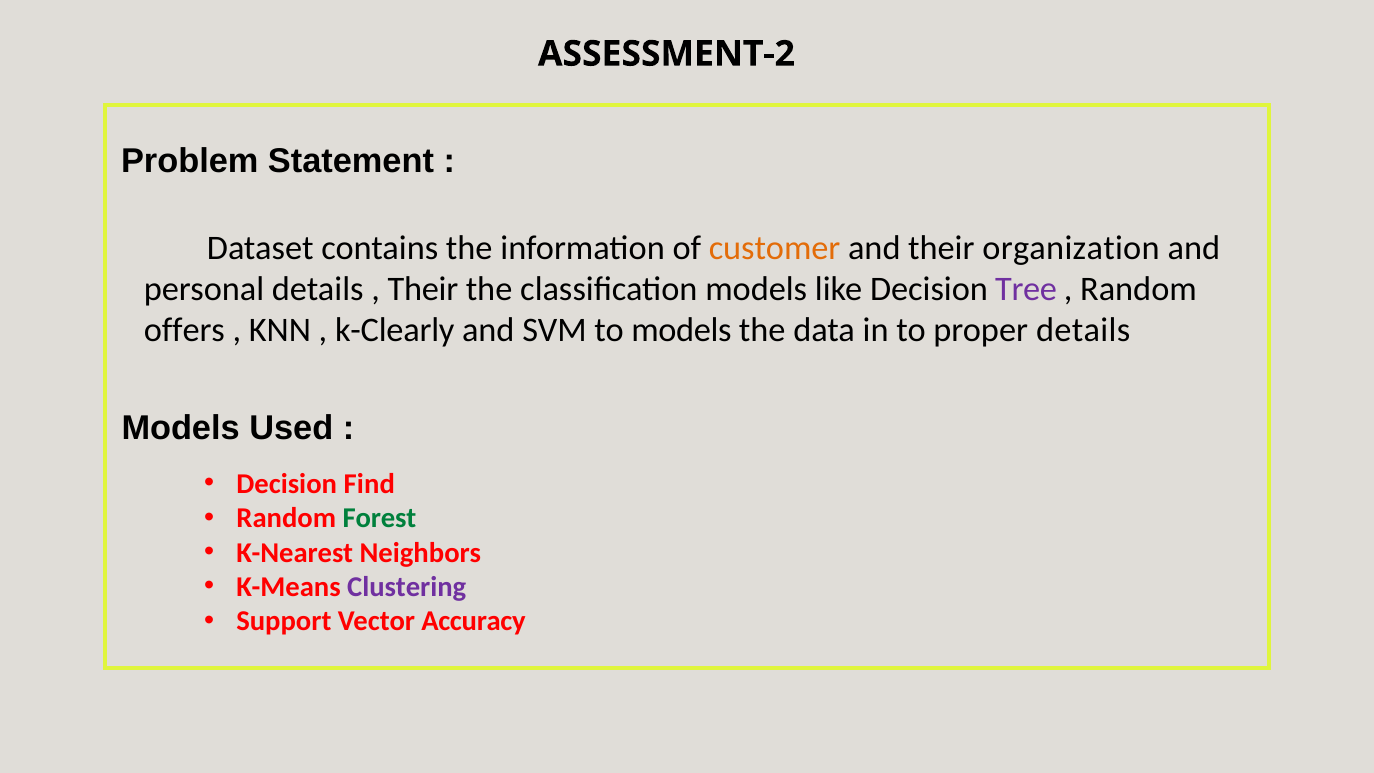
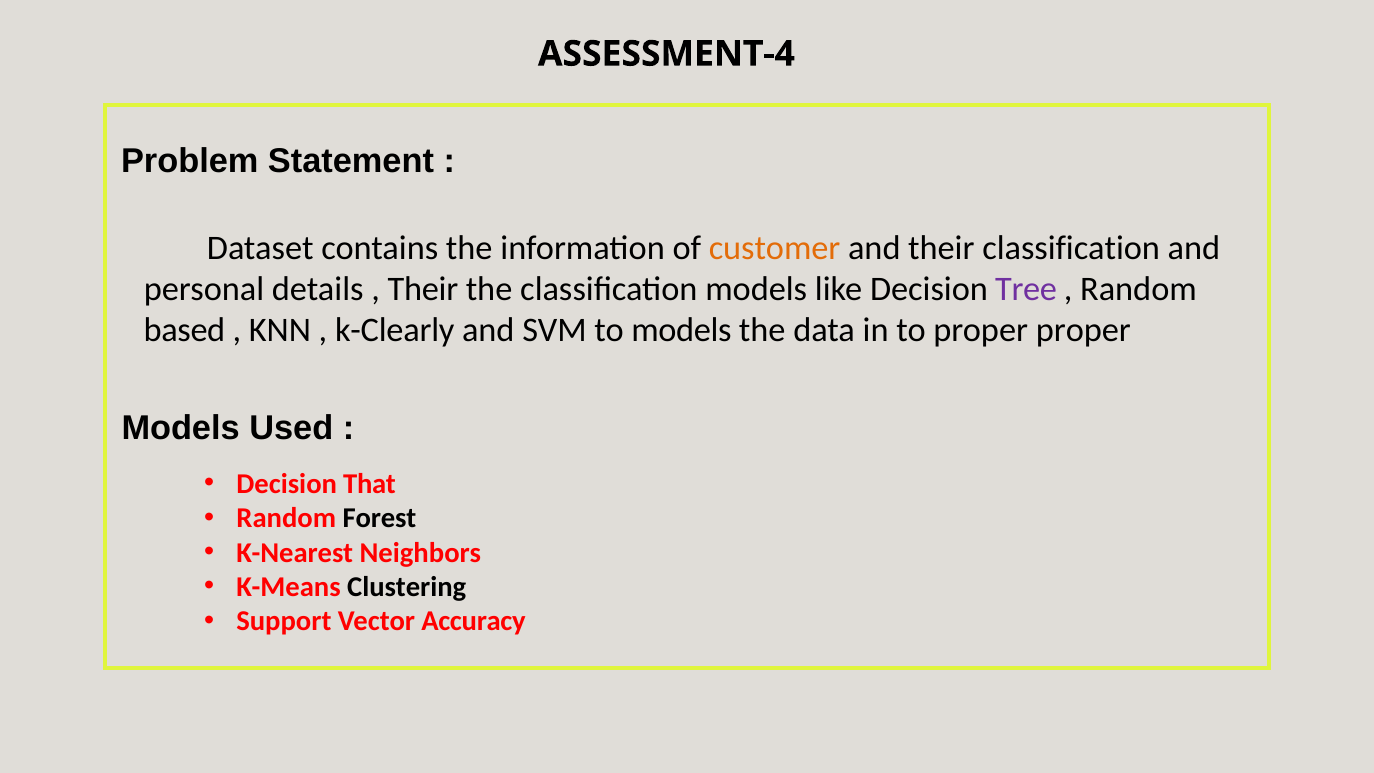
ASSESSMENT-2: ASSESSMENT-2 -> ASSESSMENT-4 (666, 54)
their organization: organization -> classification (1071, 248)
offers: offers -> based (184, 330)
proper details: details -> proper (1083, 330)
Find: Find -> That (369, 484)
Forest colour: green -> black (379, 518)
Clustering colour: purple -> black (407, 587)
